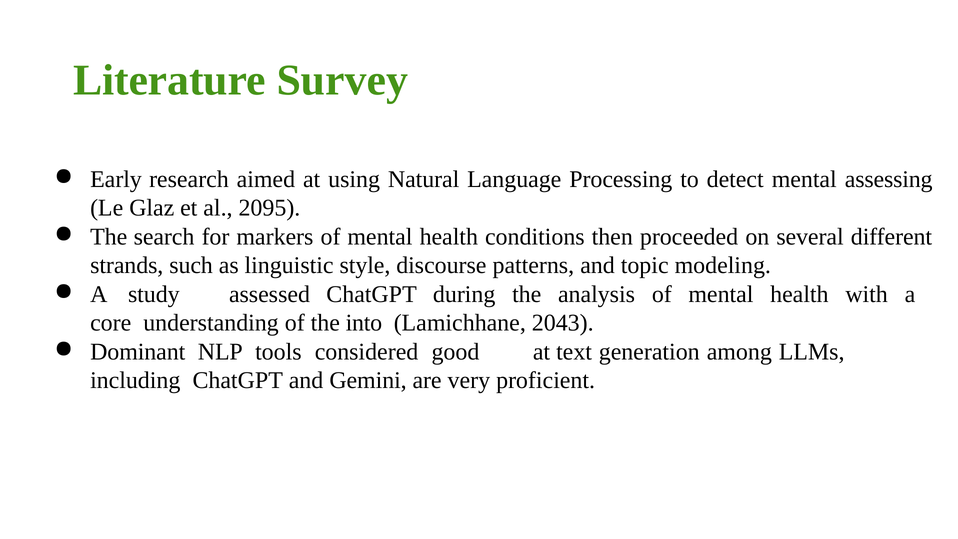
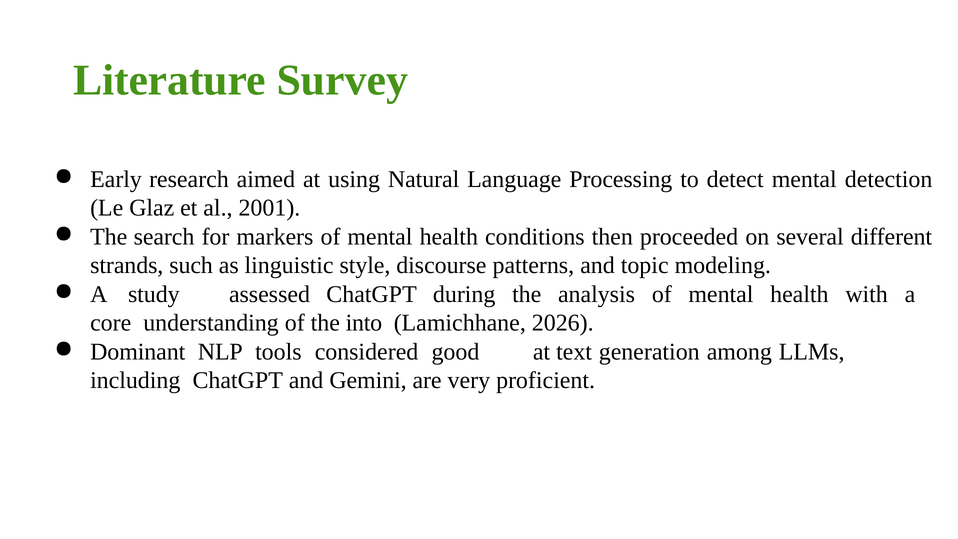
assessing: assessing -> detection (889, 179)
2095: 2095 -> 2001 (269, 208)
2043: 2043 -> 2026 (563, 323)
